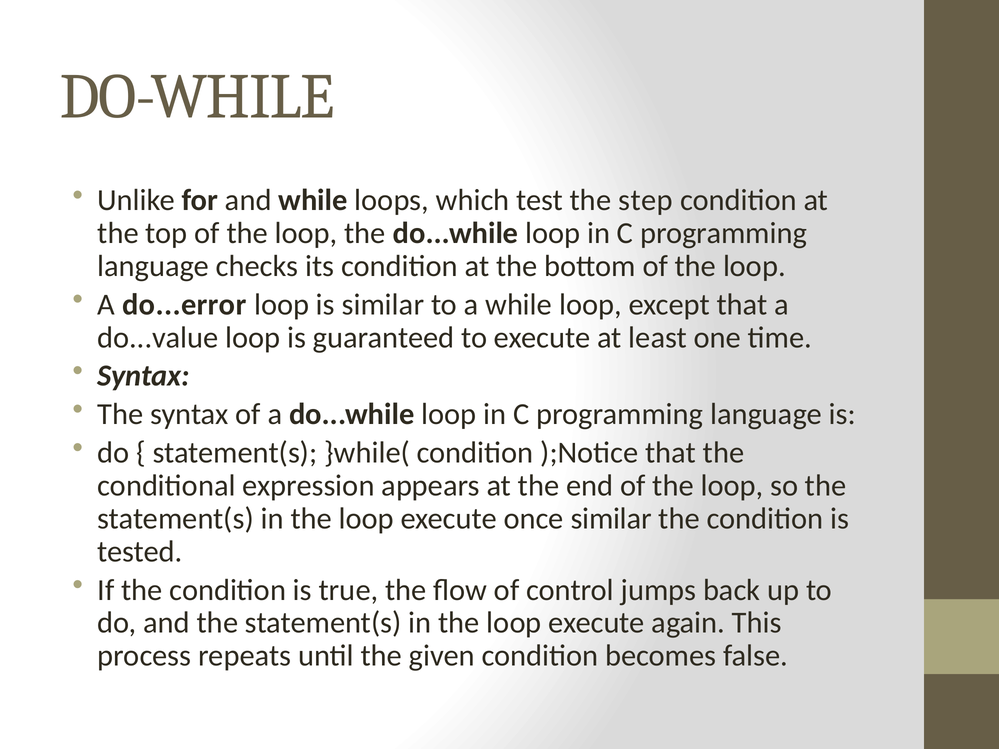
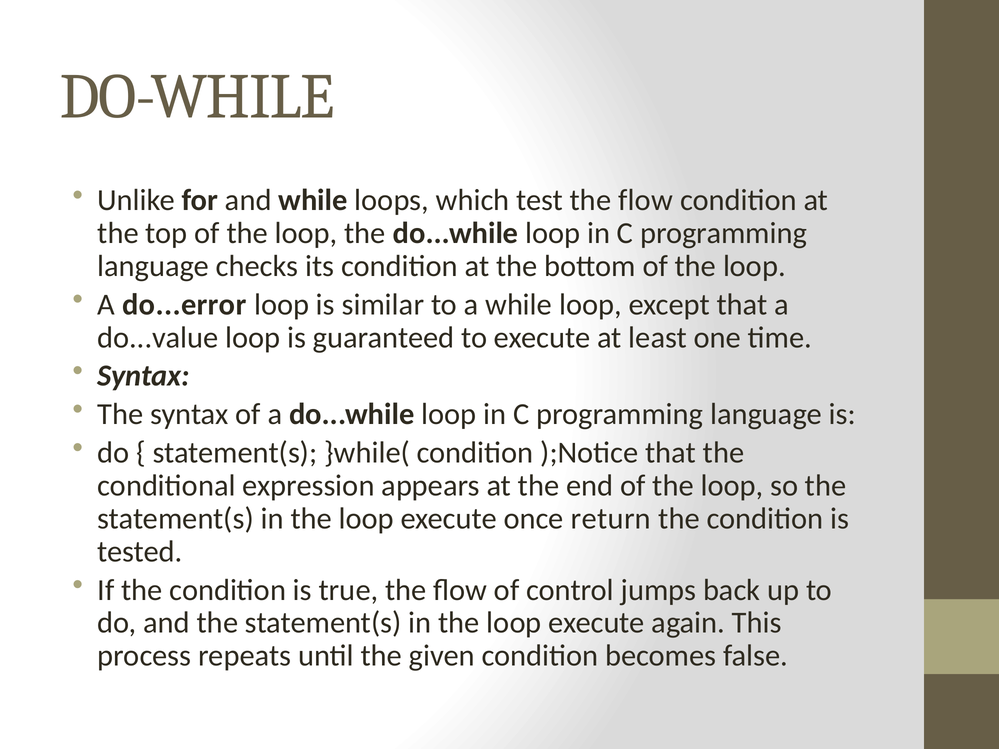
test the step: step -> flow (646, 200)
once similar: similar -> return (611, 519)
